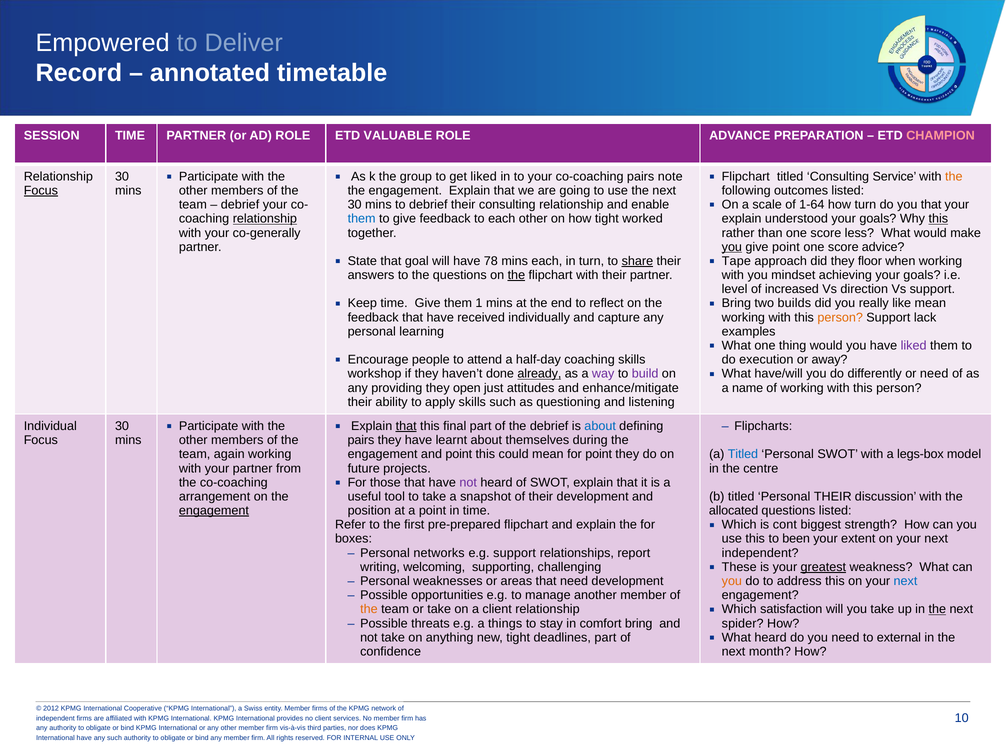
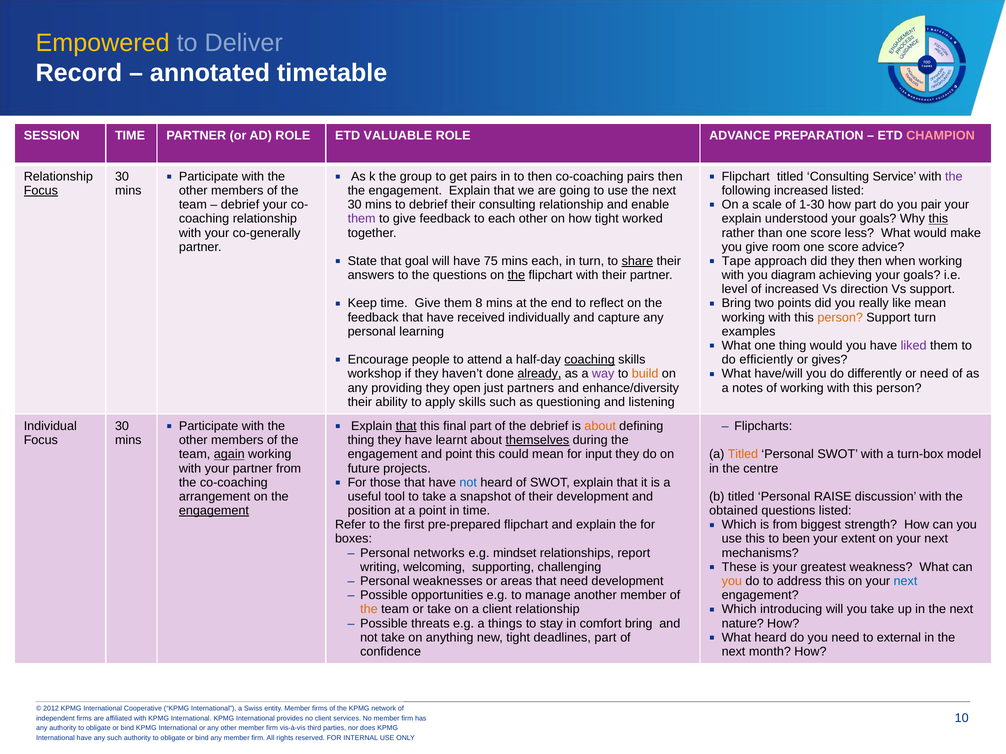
Empowered colour: white -> yellow (103, 43)
get liked: liked -> pairs (484, 177)
to your: your -> then (540, 177)
pairs note: note -> then (670, 177)
the colour: orange -> purple (954, 177)
following outcomes: outcomes -> increased (801, 191)
1-64: 1-64 -> 1-30 (812, 205)
how turn: turn -> part (865, 205)
you that: that -> pair (931, 205)
relationship underline: present -> none (265, 219)
them colour: blue -> purple (362, 219)
you underline: present -> none (732, 247)
give point: point -> room (786, 247)
78: 78 -> 75 (491, 261)
they floor: floor -> then (870, 261)
mindset: mindset -> diagram (793, 275)
1: 1 -> 8 (479, 304)
builds: builds -> points (794, 304)
Support lack: lack -> turn (925, 318)
coaching underline: none -> present (590, 360)
execution: execution -> efficiently (766, 360)
away: away -> gives (830, 360)
build colour: purple -> orange (645, 374)
attitudes: attitudes -> partners (531, 388)
enhance/mitigate: enhance/mitigate -> enhance/diversity (631, 388)
name: name -> notes (748, 388)
about colour: blue -> orange (600, 426)
pairs: pairs -> thing (361, 441)
themselves underline: none -> present (537, 441)
again underline: none -> present (229, 455)
for point: point -> input (599, 455)
Titled colour: blue -> orange (743, 455)
legs-box: legs-box -> turn-box (920, 455)
not colour: purple -> blue (468, 483)
Personal THEIR: THEIR -> RAISE (833, 497)
allocated: allocated -> obtained (734, 511)
is cont: cont -> from (785, 525)
e.g support: support -> mindset (515, 553)
independent: independent -> mechanisms (760, 553)
greatest underline: present -> none (823, 567)
satisfaction: satisfaction -> introducing (791, 610)
the underline: present -> none (937, 610)
spider: spider -> nature (743, 624)
